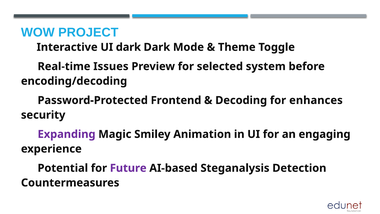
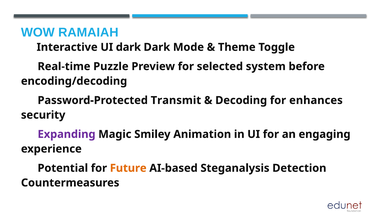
PROJECT: PROJECT -> RAMAIAH (88, 32)
Issues: Issues -> Puzzle (111, 66)
Frontend: Frontend -> Transmit (176, 100)
Future colour: purple -> orange (128, 168)
